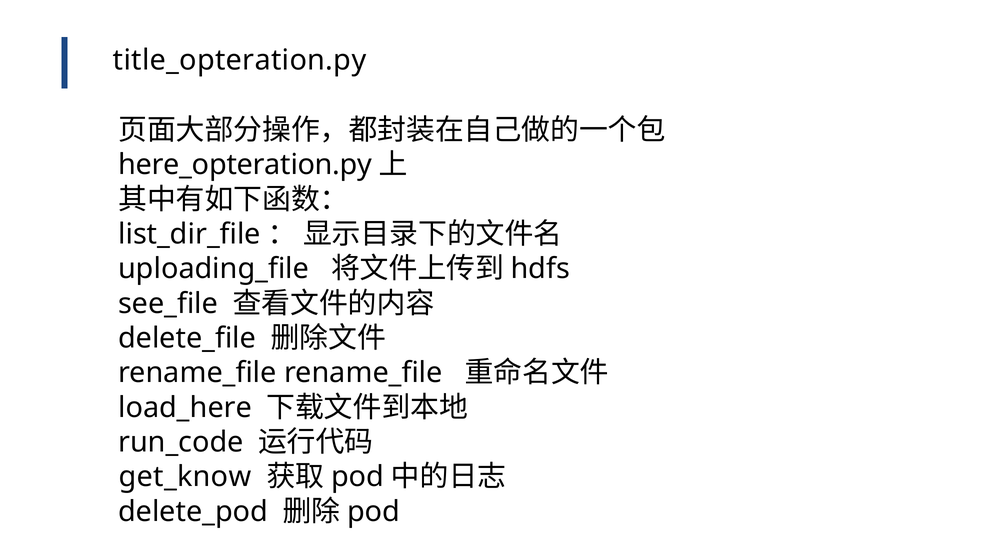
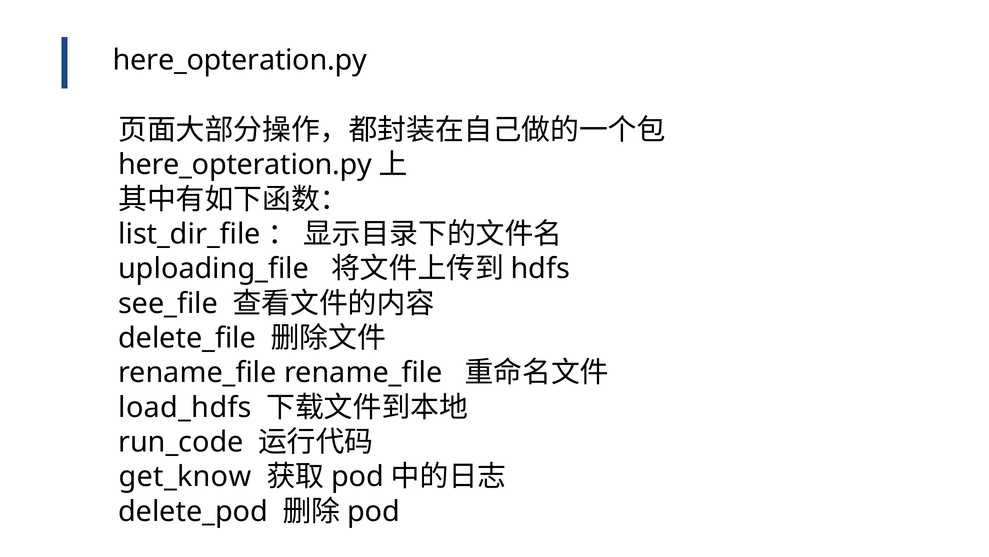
title_opteration.py: title_opteration.py -> here_opteration.py (240, 60)
load_here: load_here -> load_hdfs (185, 407)
